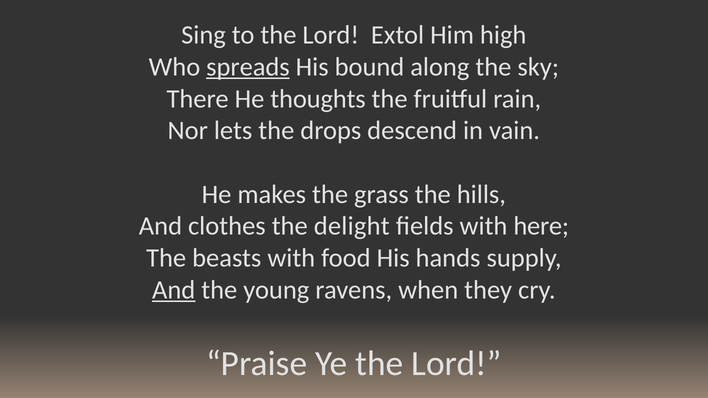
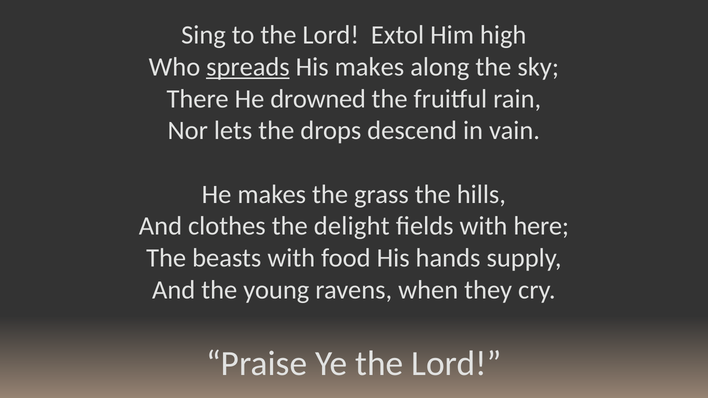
His bound: bound -> makes (369, 67)
thoughts: thoughts -> drowned (318, 99)
And underline: present -> none (174, 290)
